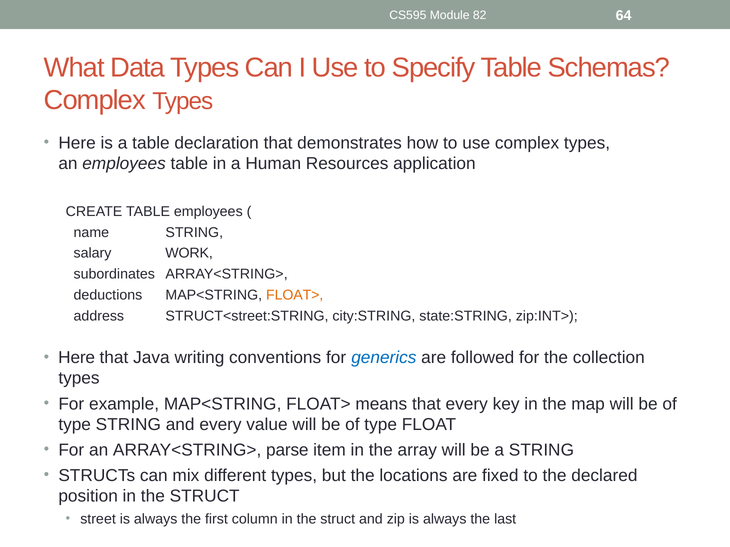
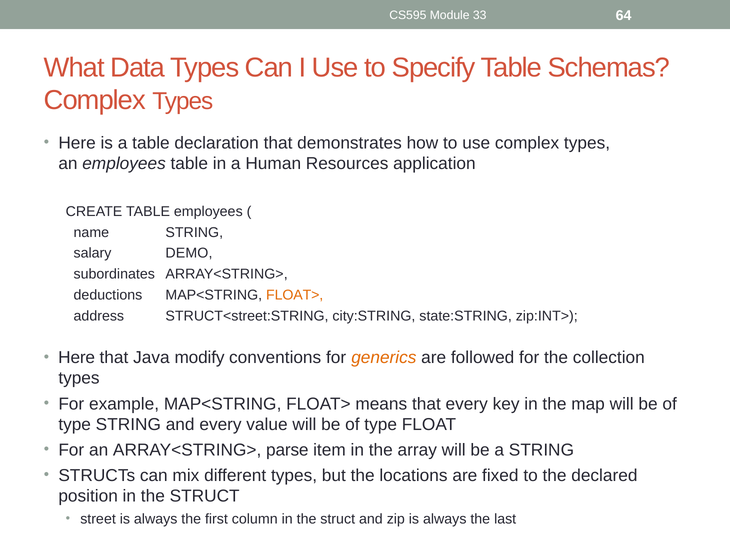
82: 82 -> 33 (480, 15)
WORK: WORK -> DEMO (189, 253)
writing: writing -> modify (200, 358)
generics colour: blue -> orange (384, 358)
